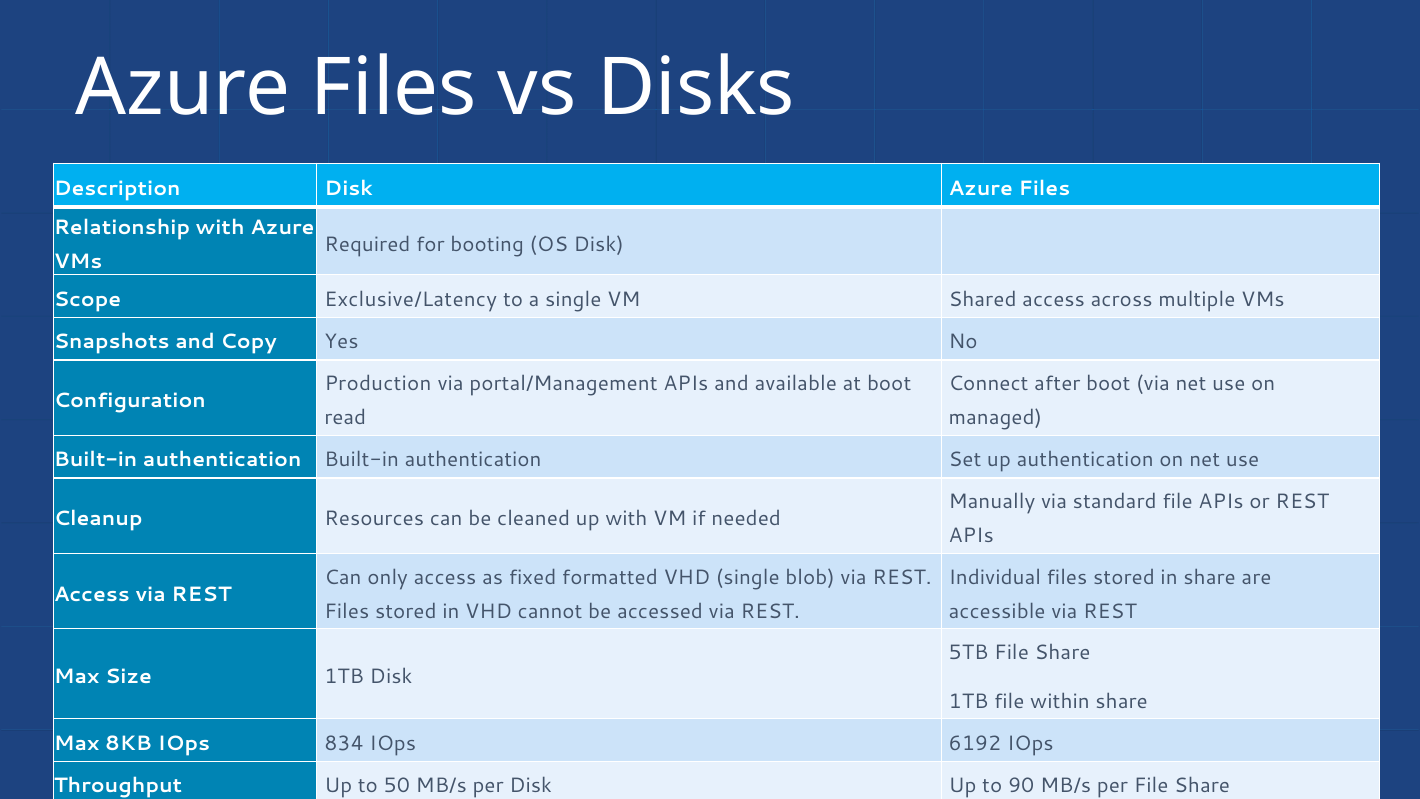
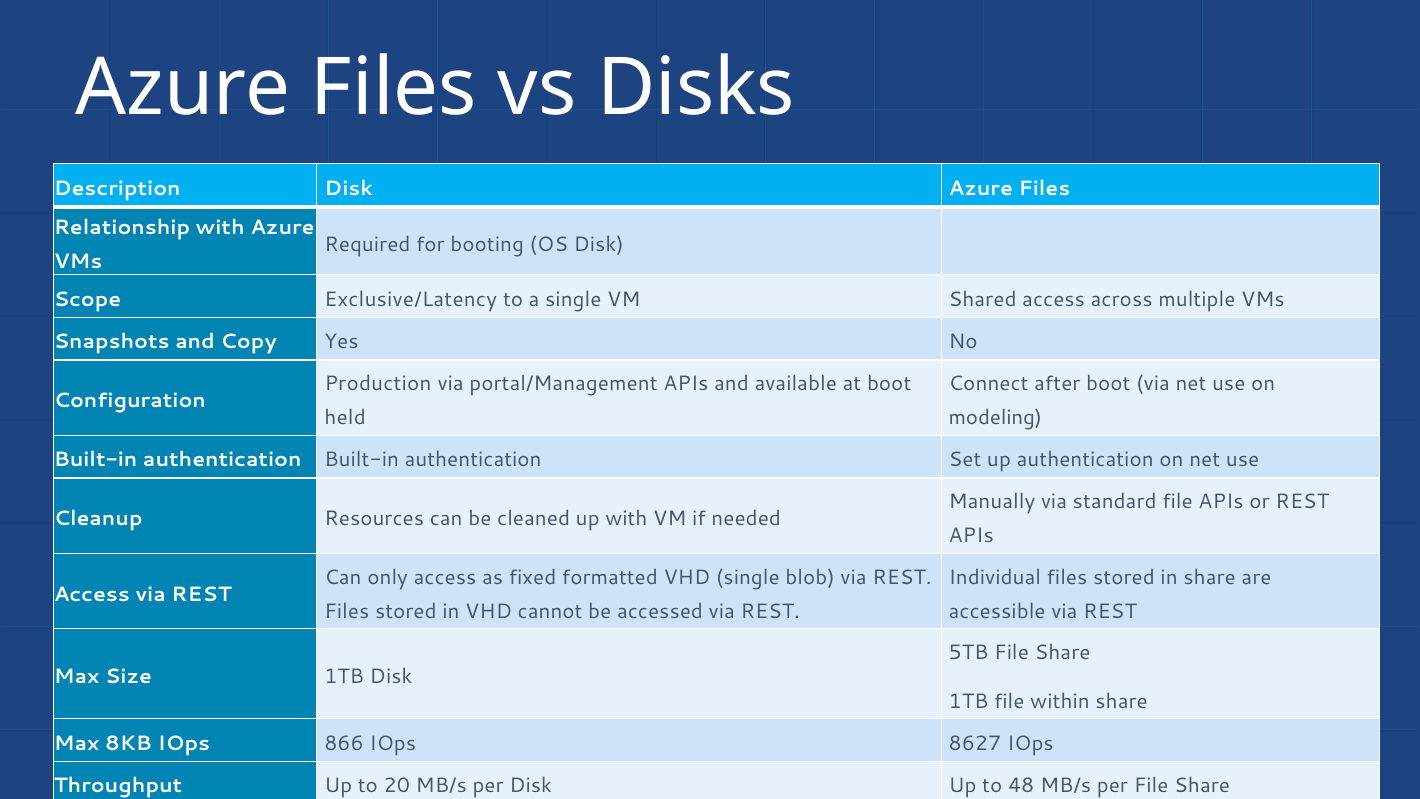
read: read -> held (345, 418)
managed: managed -> modeling (995, 418)
834: 834 -> 866 (344, 743)
6192: 6192 -> 8627 (975, 743)
50: 50 -> 20 (397, 786)
90: 90 -> 48 (1021, 786)
